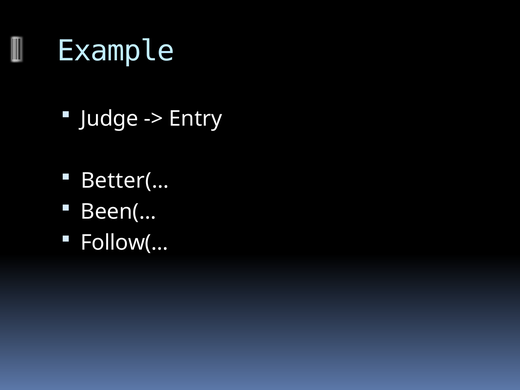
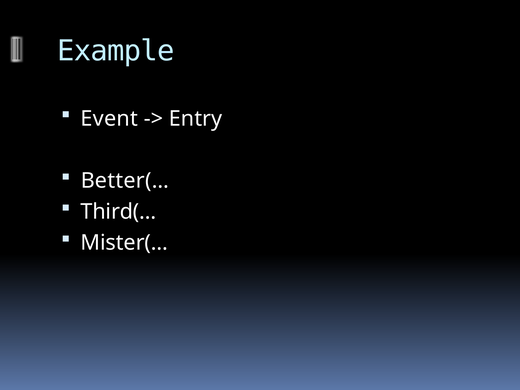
Judge: Judge -> Event (109, 119)
Been(…: Been(… -> Third(… (118, 212)
Follow(…: Follow(… -> Mister(… (124, 243)
